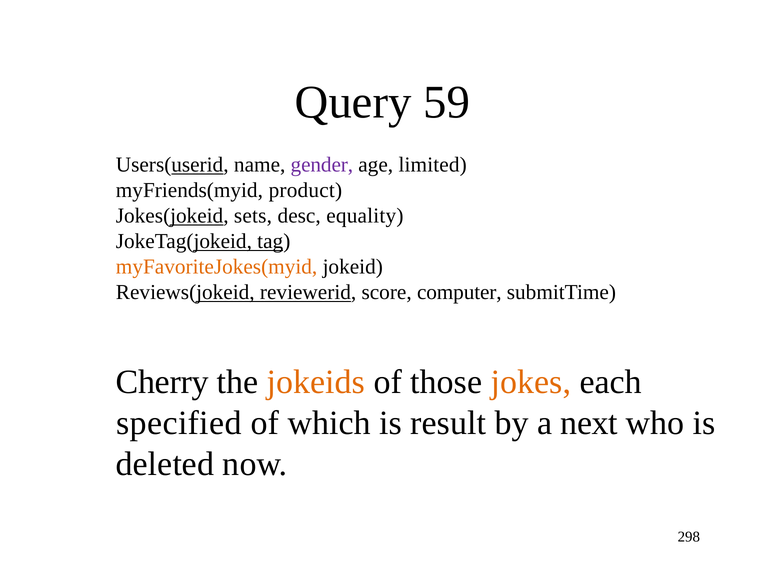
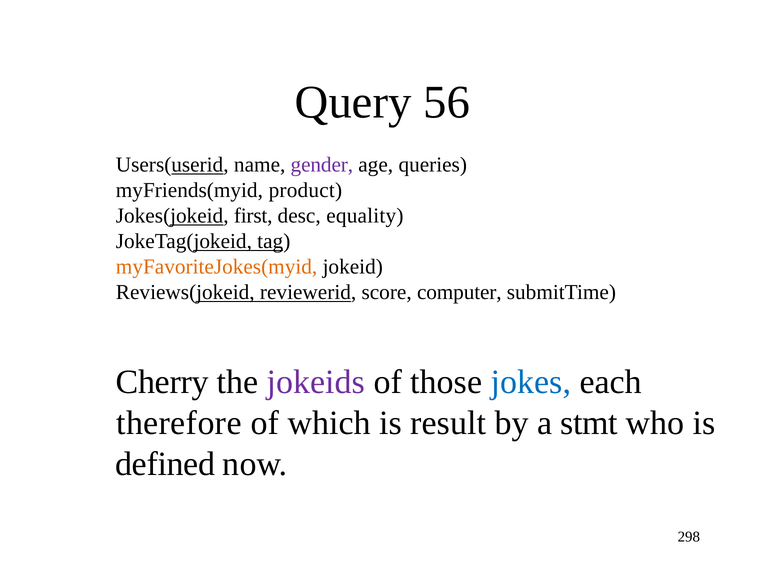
59: 59 -> 56 (447, 102)
limited: limited -> queries (433, 165)
sets: sets -> first (253, 216)
jokeids colour: orange -> purple (316, 382)
jokes colour: orange -> blue (531, 382)
specified: specified -> therefore (179, 423)
next: next -> stmt (589, 423)
deleted: deleted -> defined (165, 464)
